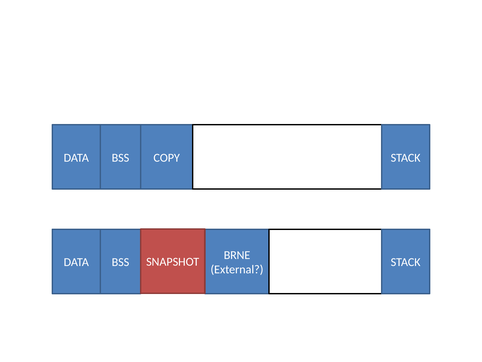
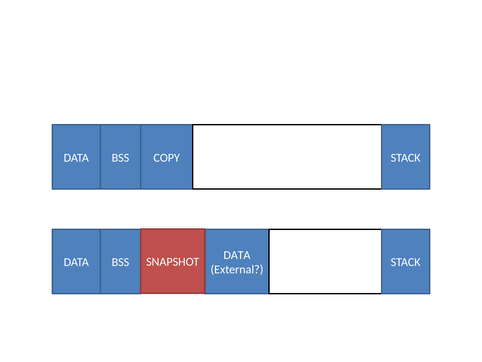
BRNE: BRNE -> DATA (237, 255)
